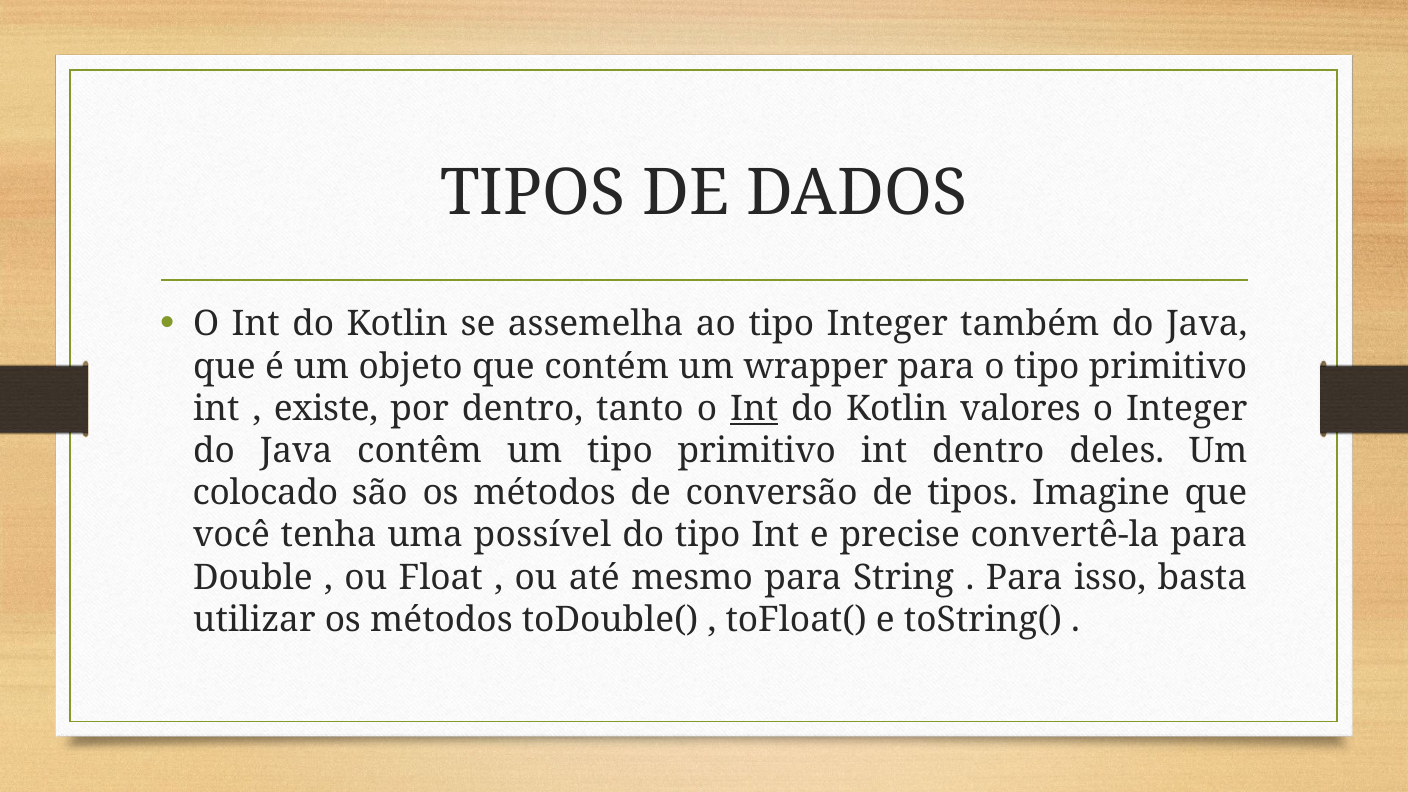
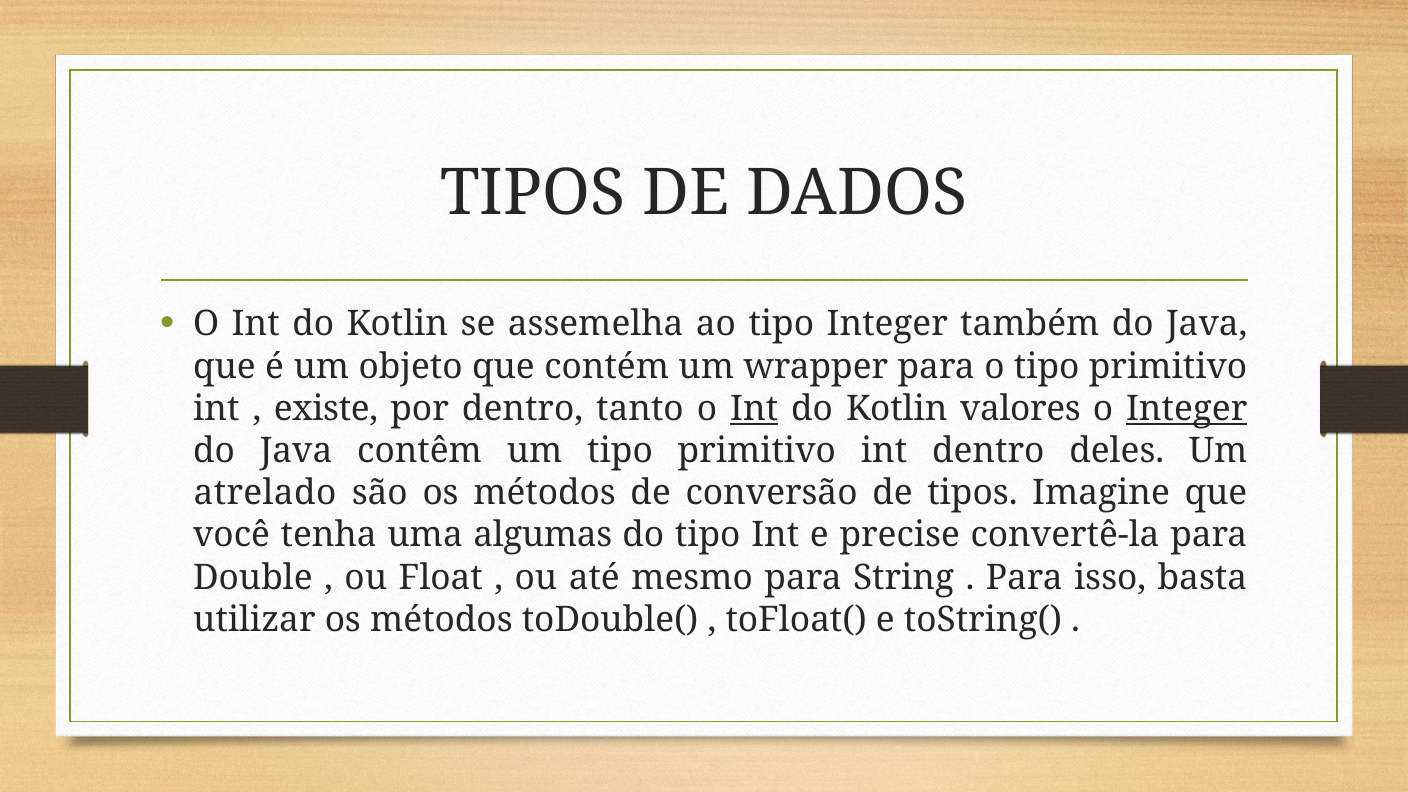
Integer underline: none -> present (1187, 409)
colocado: colocado -> atrelado (265, 493)
possível: possível -> algumas (543, 535)
